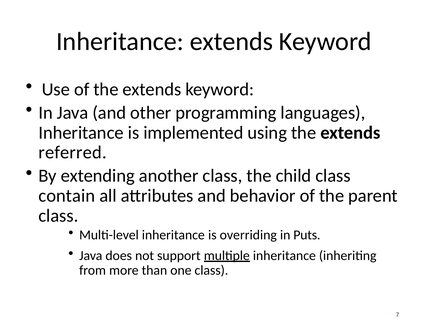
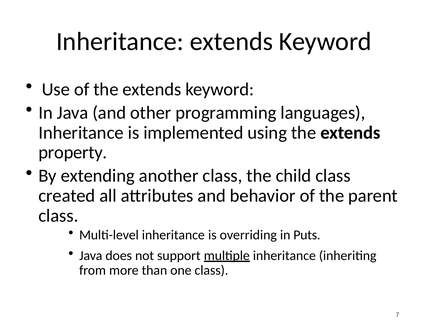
referred: referred -> property (73, 153)
contain: contain -> created (67, 196)
